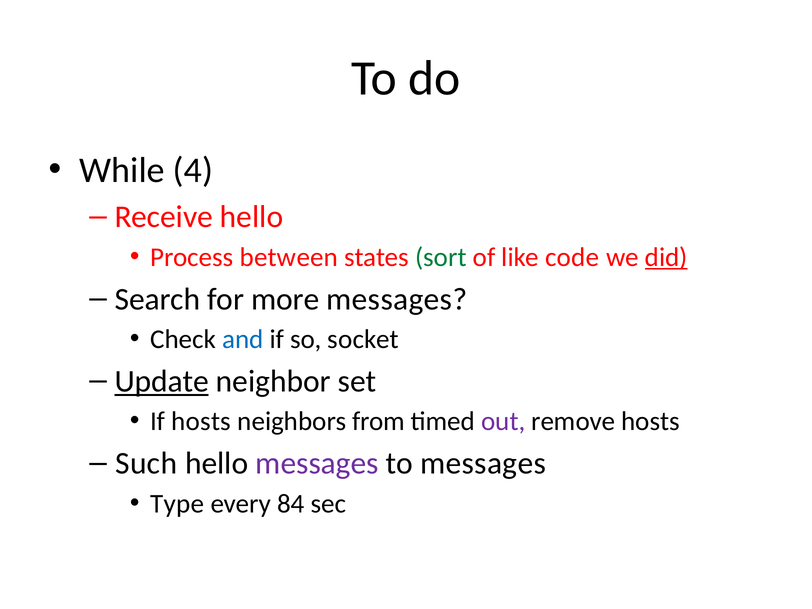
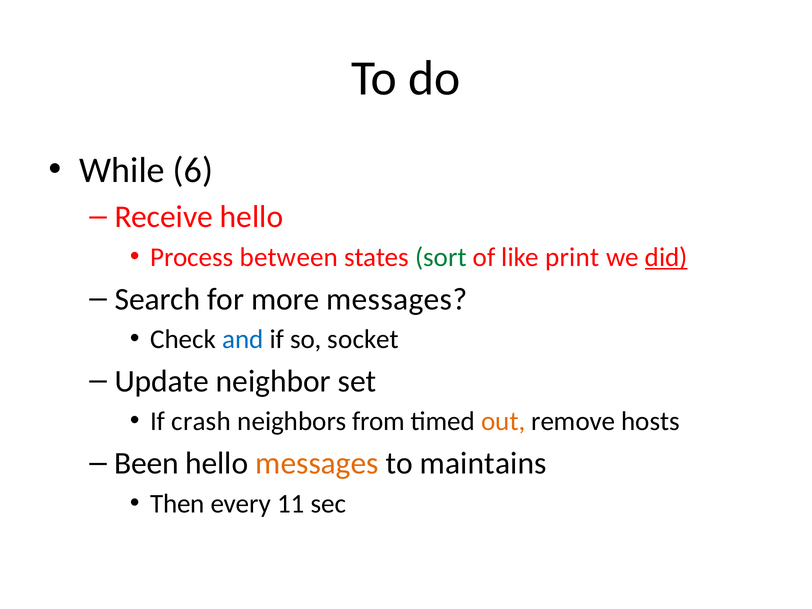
4: 4 -> 6 (193, 170)
code: code -> print (572, 257)
Update underline: present -> none (162, 381)
If hosts: hosts -> crash (201, 422)
out colour: purple -> orange (503, 422)
Such: Such -> Been (146, 463)
messages colour: purple -> orange (317, 463)
to messages: messages -> maintains (483, 463)
Type: Type -> Then (177, 504)
84: 84 -> 11 (291, 504)
